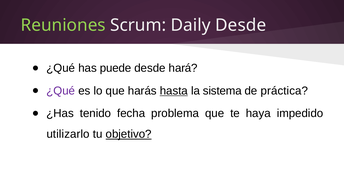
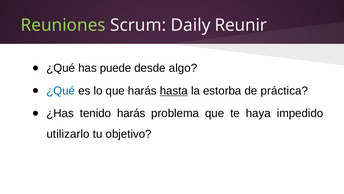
Daily Desde: Desde -> Reunir (241, 25)
hará: hará -> algo (183, 68)
¿Qué colour: purple -> blue (61, 91)
sistema: sistema -> estorba (222, 91)
tenido fecha: fecha -> harás (131, 113)
objetivo underline: present -> none (129, 134)
